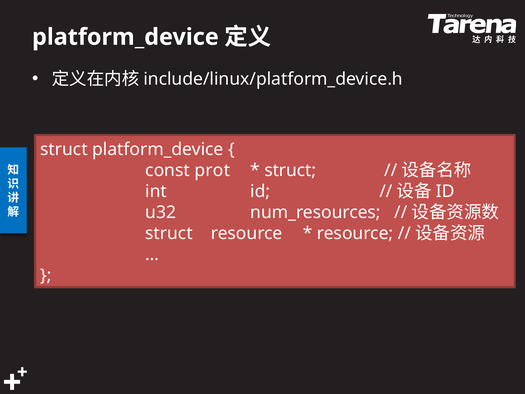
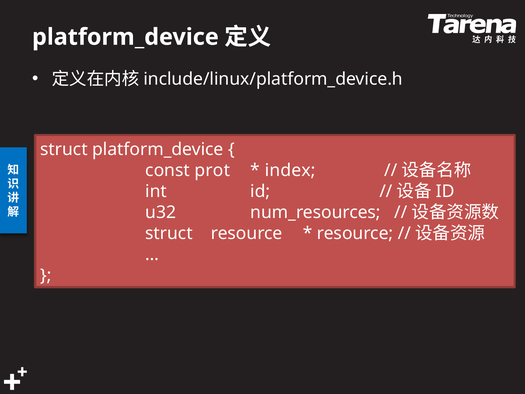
struct: struct -> index (290, 170)
